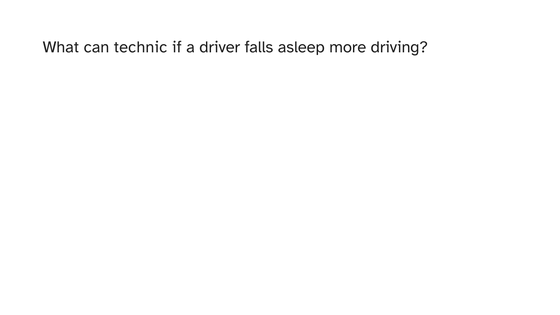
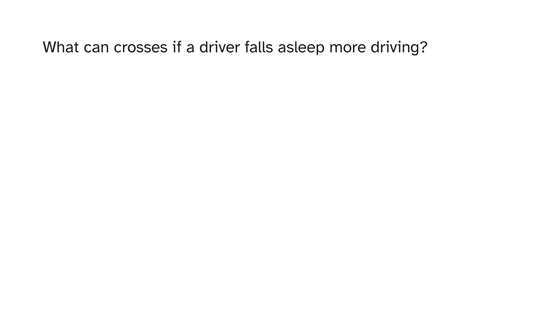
technic: technic -> crosses (141, 47)
